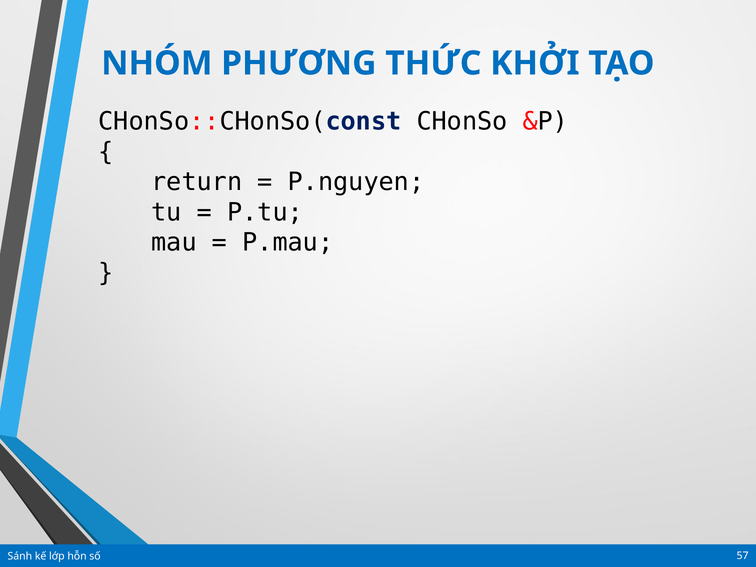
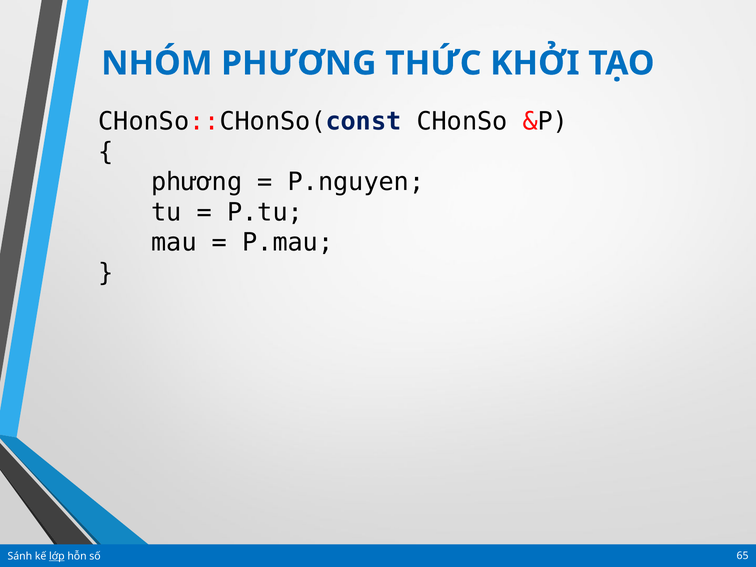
return: return -> phương (197, 182)
lớp underline: none -> present (57, 556)
57: 57 -> 65 (743, 556)
